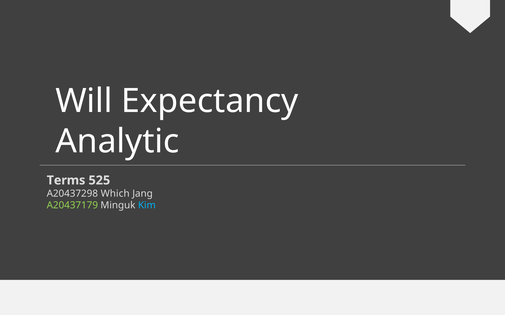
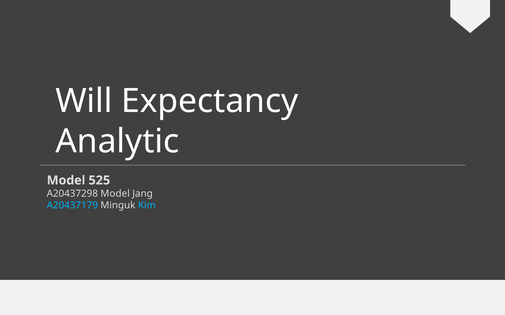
Terms: Terms -> Model (66, 181)
A20437298 Which: Which -> Model (115, 194)
A20437179 colour: light green -> light blue (72, 206)
